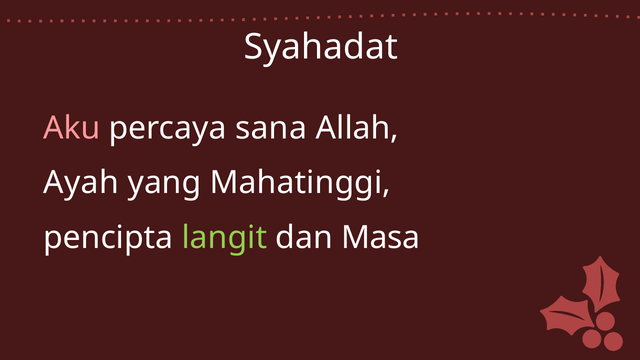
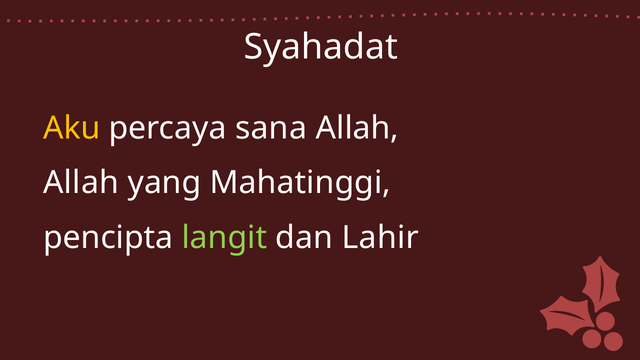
Aku colour: pink -> yellow (72, 128)
Ayah: Ayah -> Allah (81, 183)
Masa: Masa -> Lahir (380, 238)
